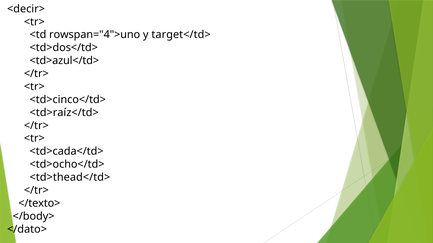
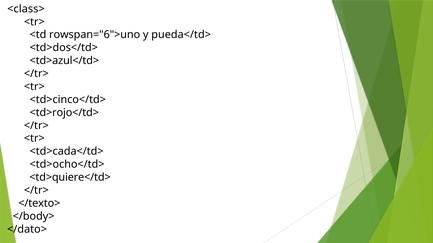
<decir>: <decir> -> <class> (26, 9)
rowspan="4">uno: rowspan="4">uno -> rowspan="6">uno (95, 35)
target</td>: target</td> -> pueda</td> (181, 35)
<td>raíz</td>: <td>raíz</td> -> <td>rojo</td> (64, 113)
<td>thead</td>: <td>thead</td> -> <td>quiere</td> (70, 178)
